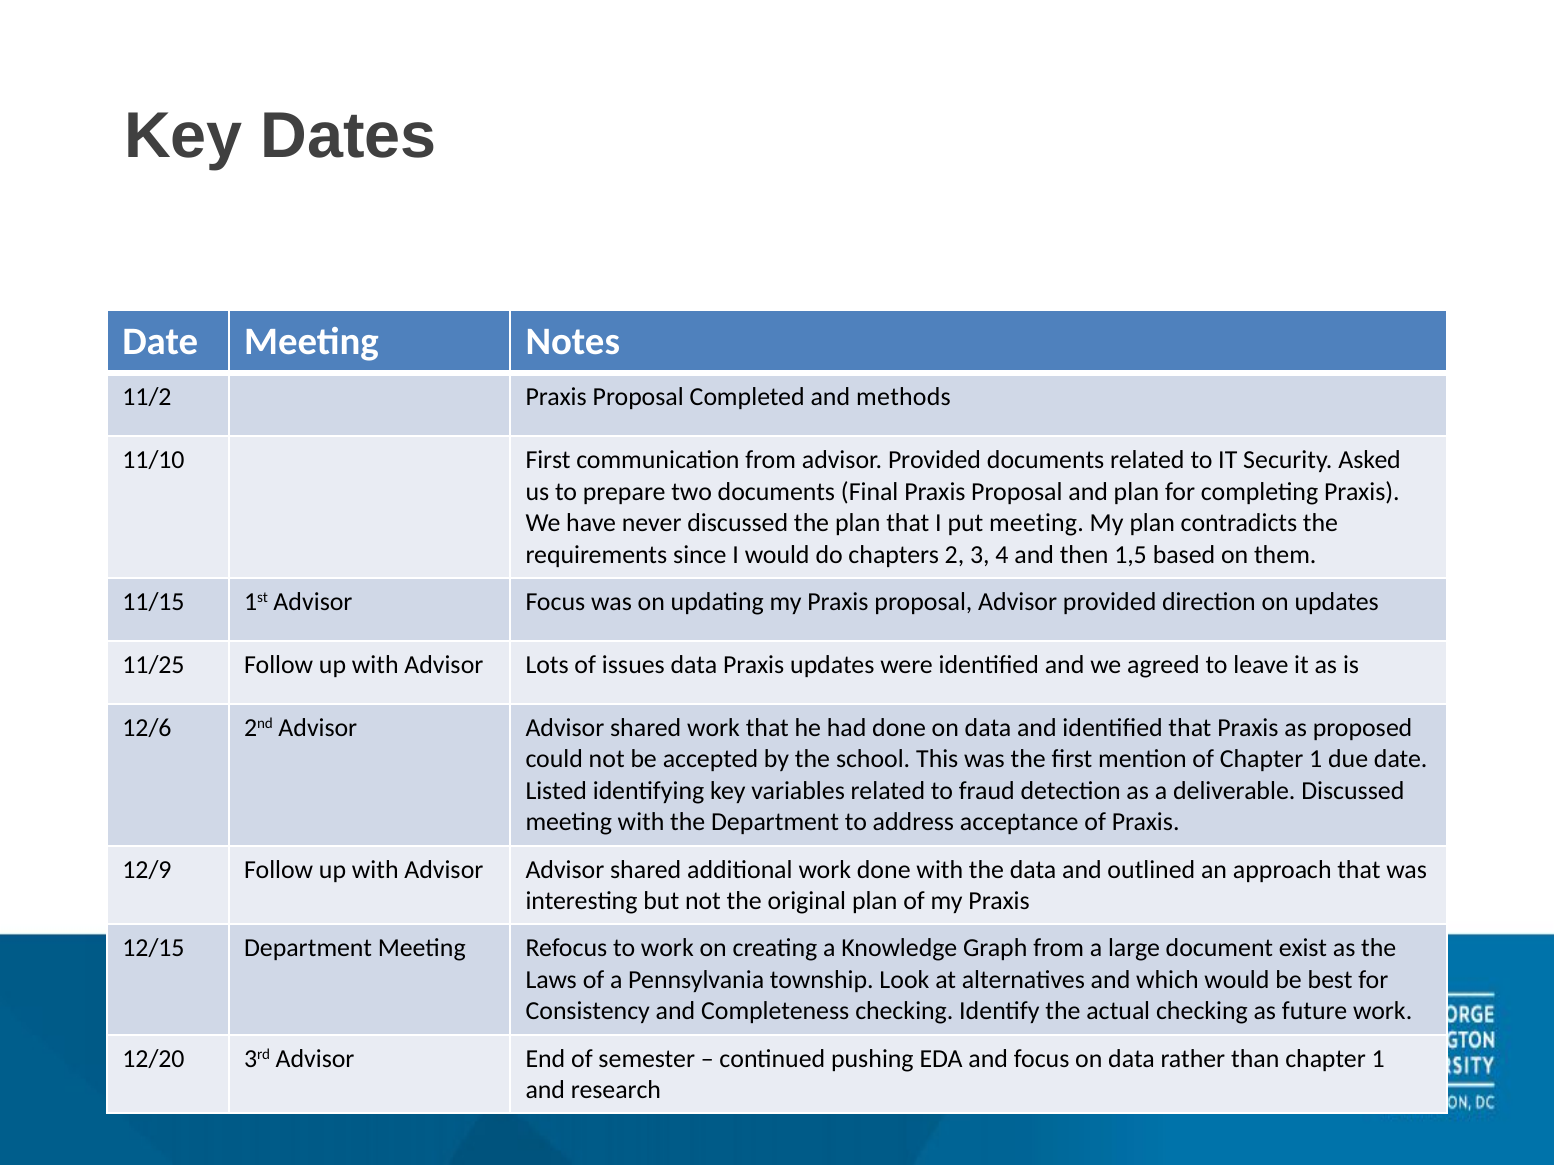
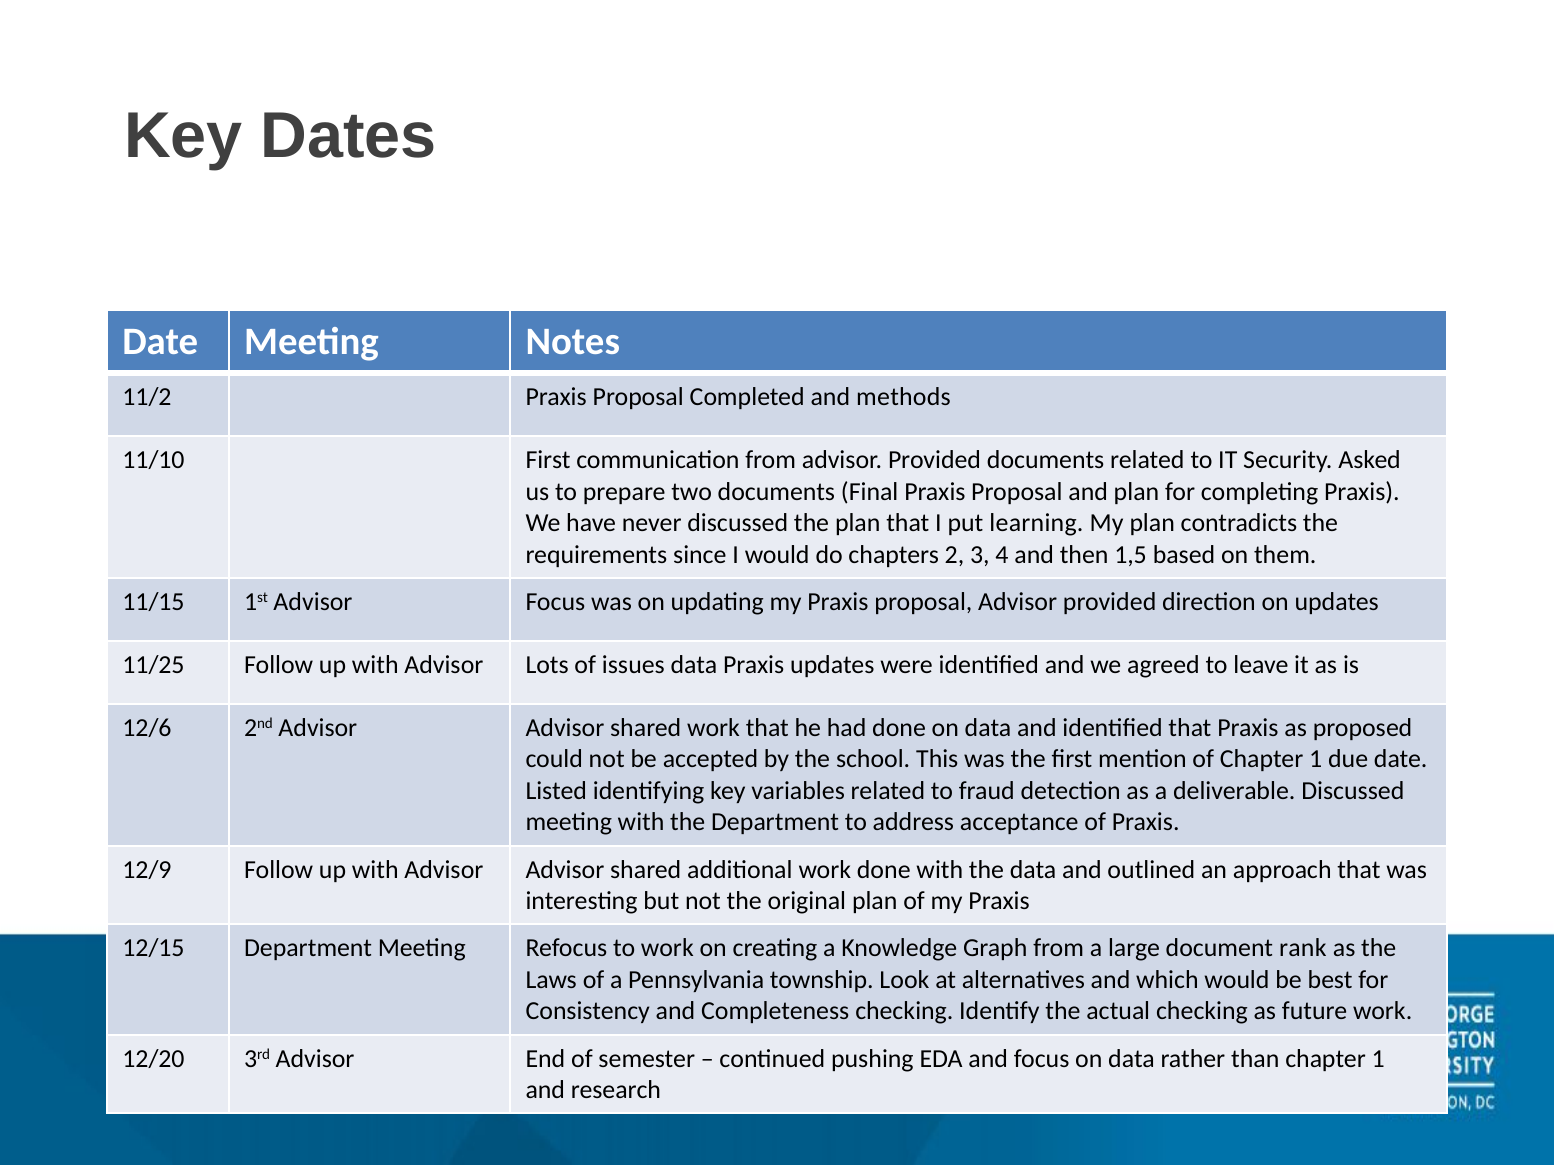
put meeting: meeting -> learning (1036, 523)
exist: exist -> rank (1303, 949)
